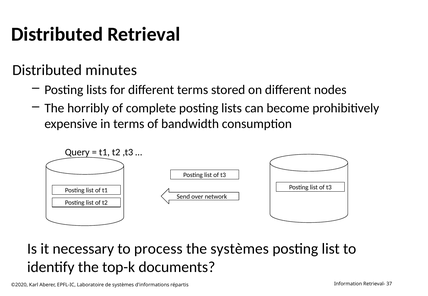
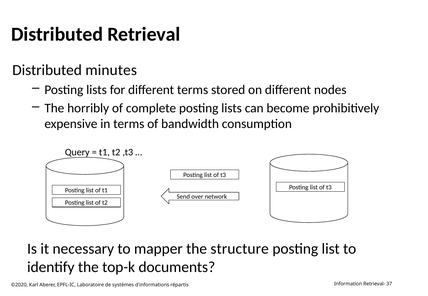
process: process -> mapper (158, 249)
the systèmes: systèmes -> structure (240, 249)
